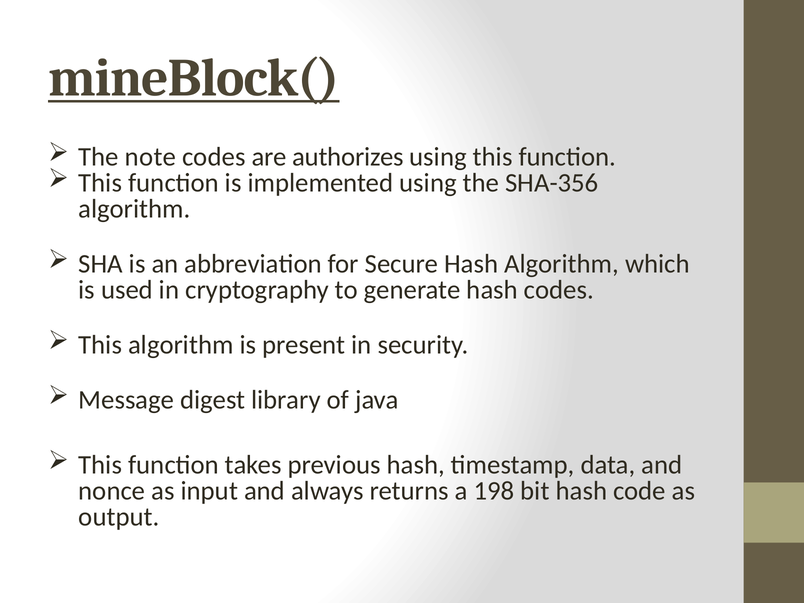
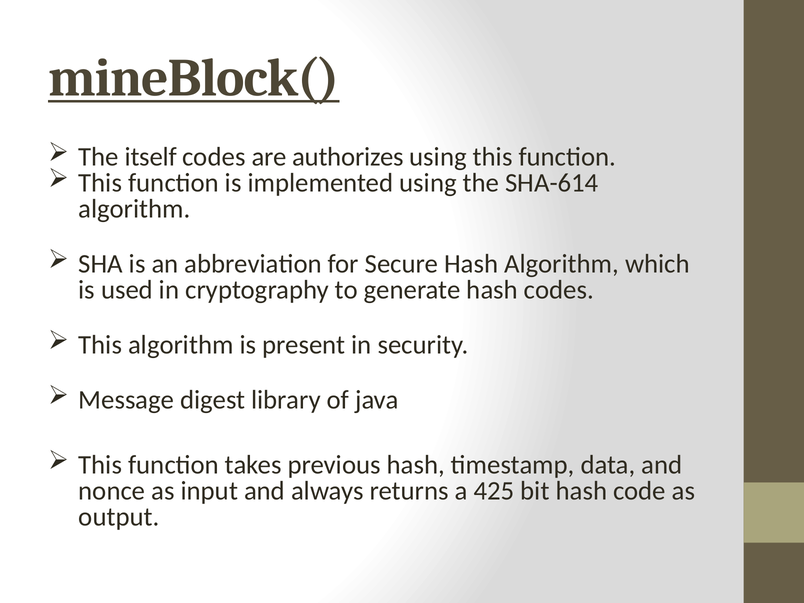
note: note -> itself (151, 157)
SHA-356: SHA-356 -> SHA-614 (552, 183)
198: 198 -> 425 (494, 491)
